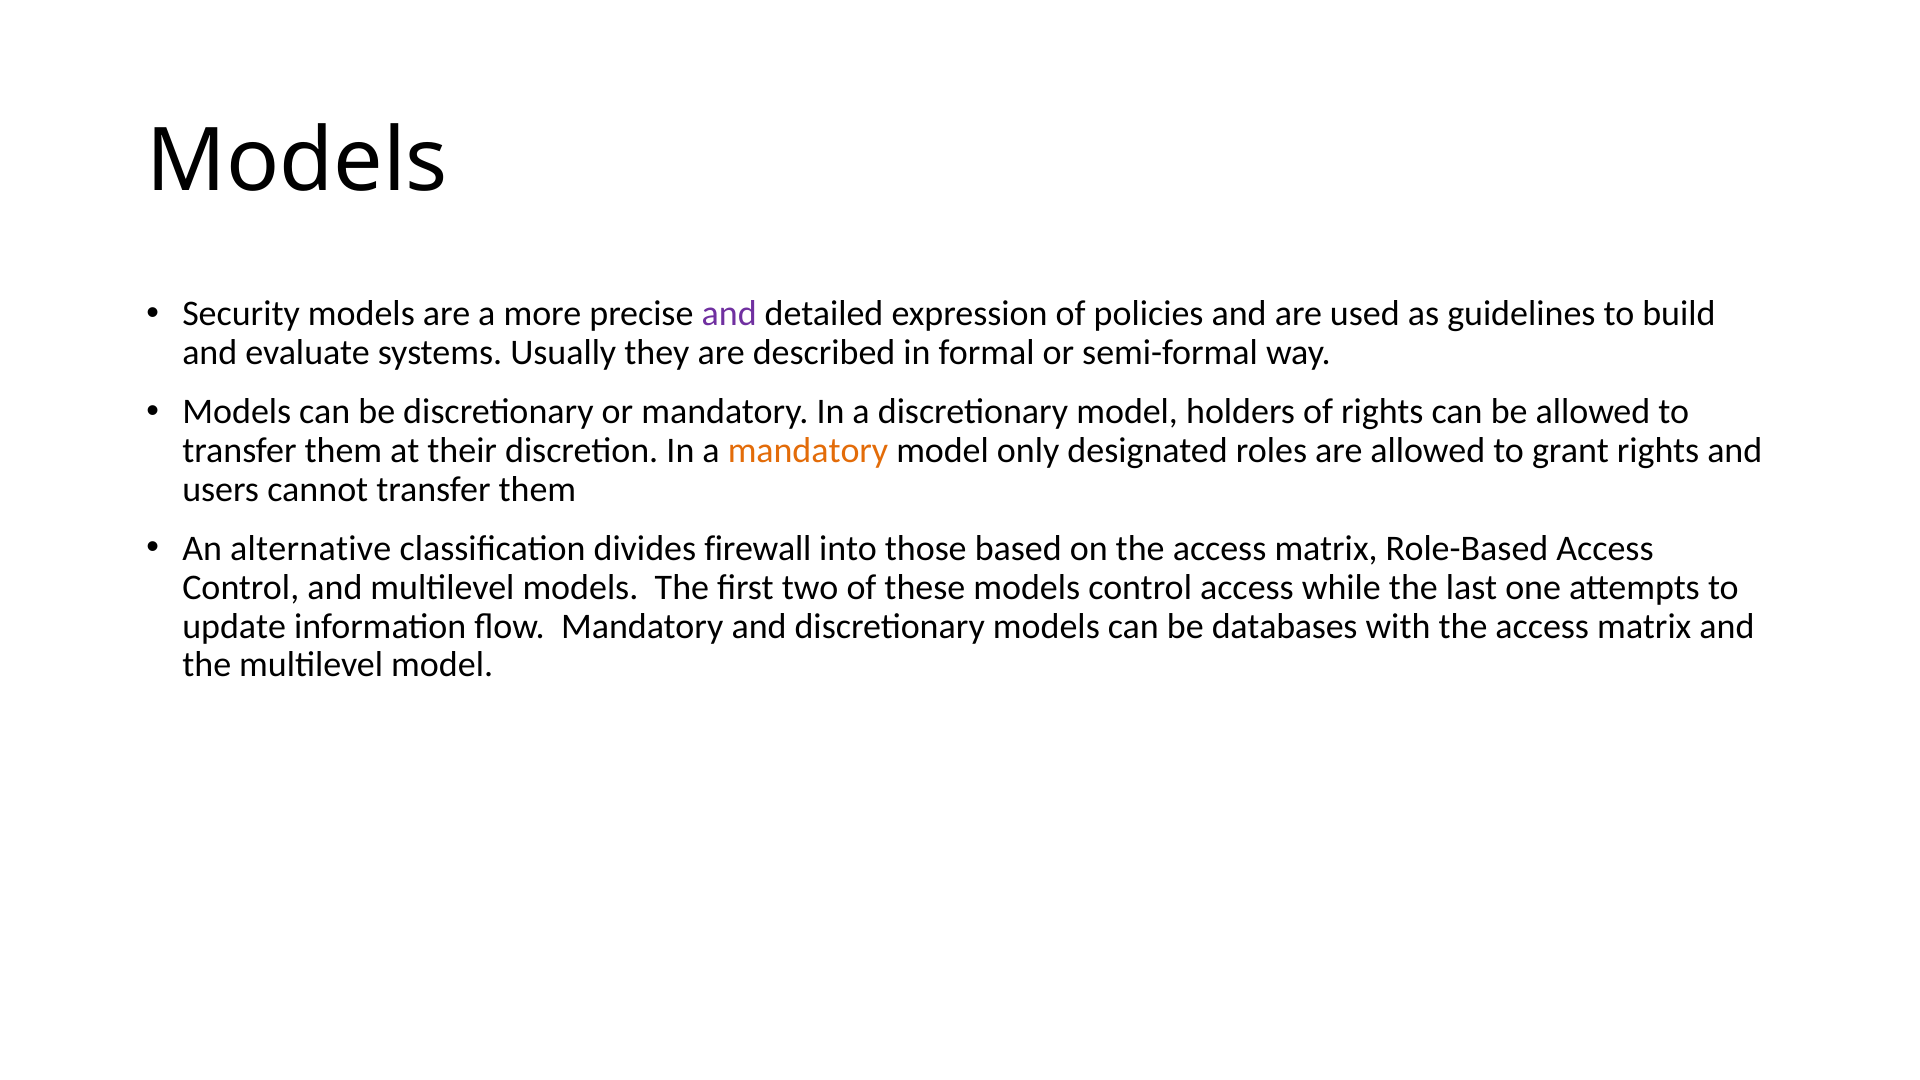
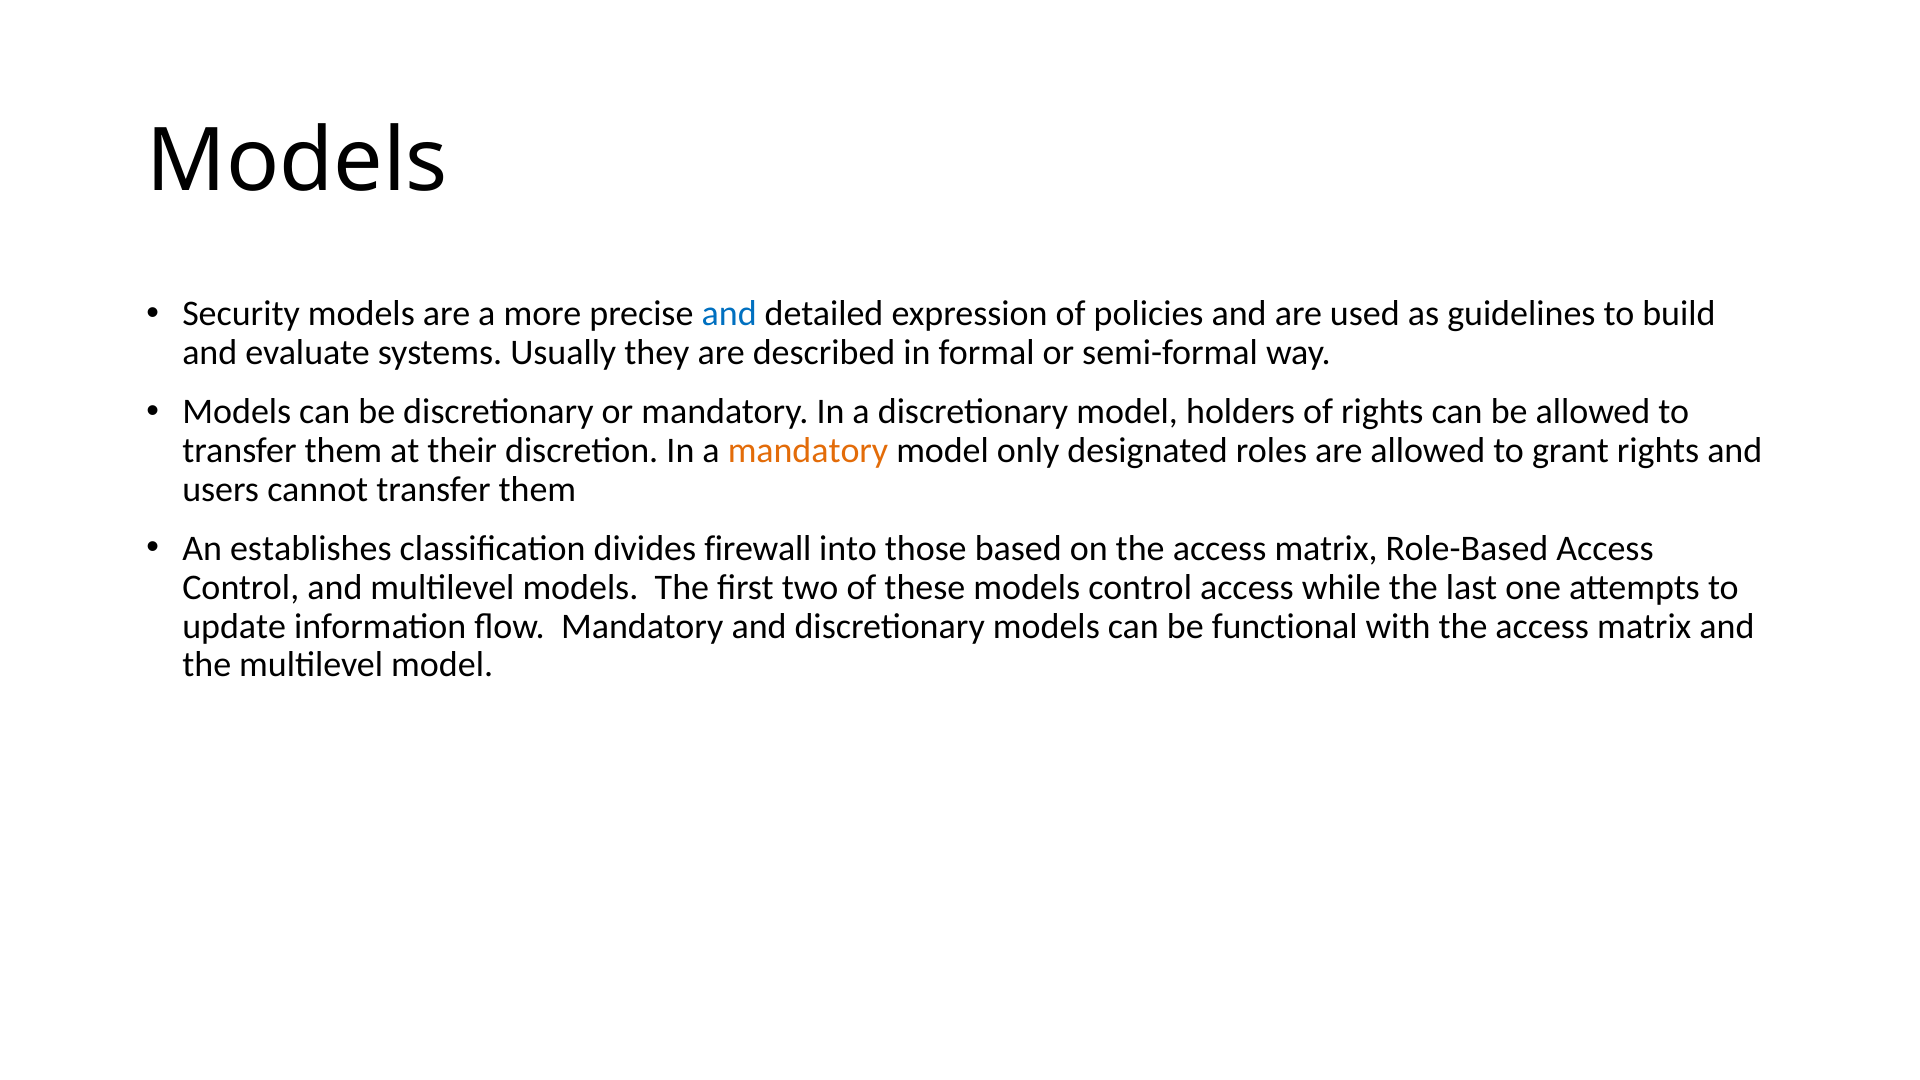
and colour: purple -> blue (729, 314)
alternative: alternative -> establishes (311, 548)
databases: databases -> functional (1285, 626)
